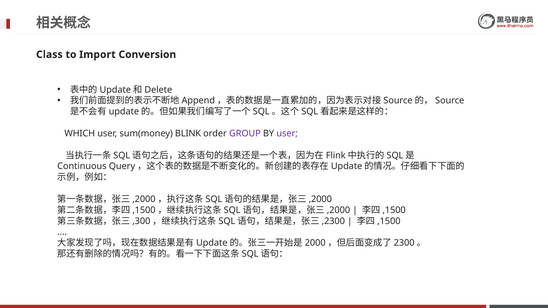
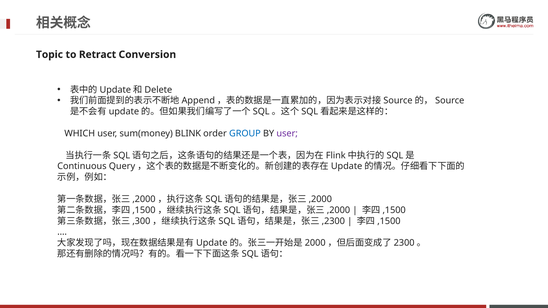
Class: Class -> Topic (49, 55)
Import: Import -> Retract (98, 55)
GROUP colour: purple -> blue (245, 134)
